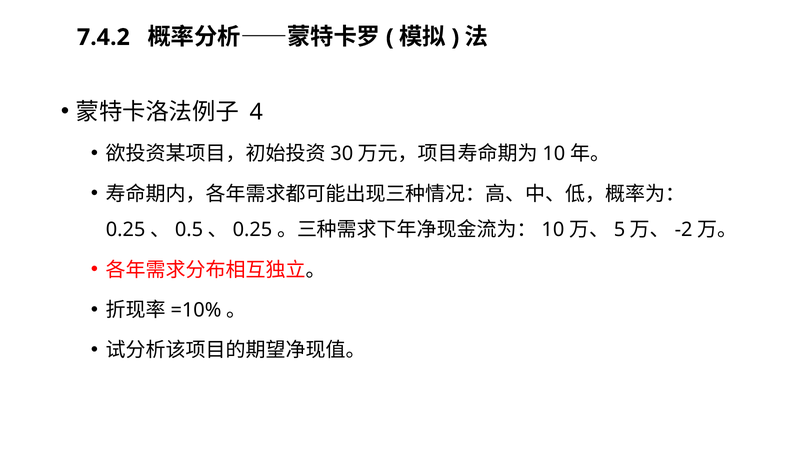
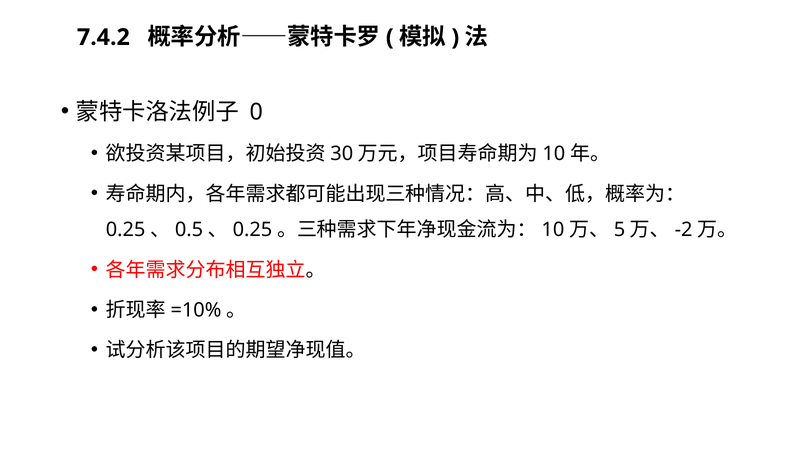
4: 4 -> 0 (256, 112)
